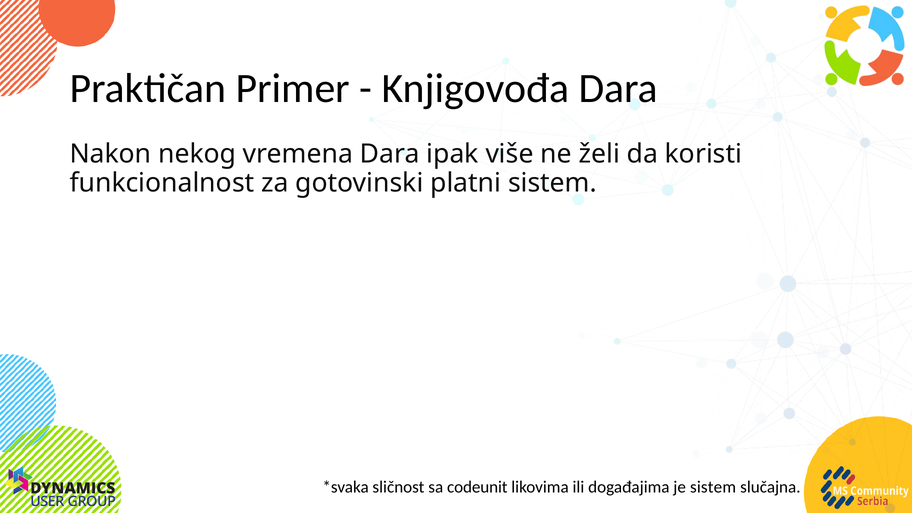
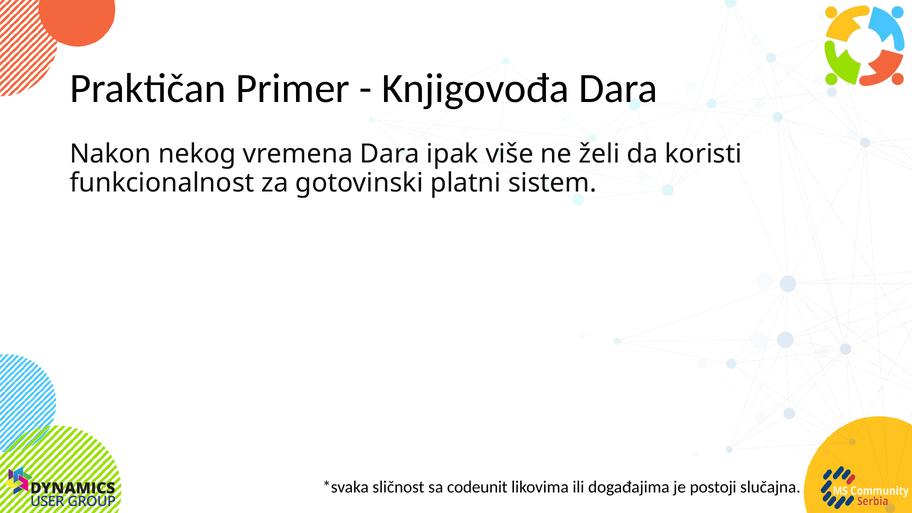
je sistem: sistem -> postoji (713, 487)
